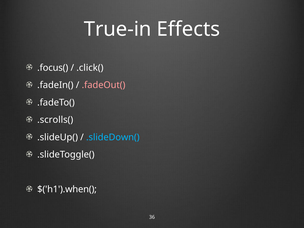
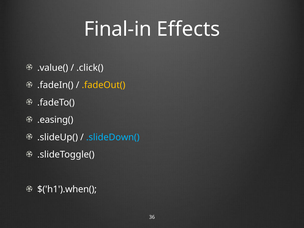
True-in: True-in -> Final-in (118, 29)
.focus(: .focus( -> .value( (53, 68)
.fadeOut( colour: pink -> yellow (104, 85)
.scrolls(: .scrolls( -> .easing( (55, 120)
